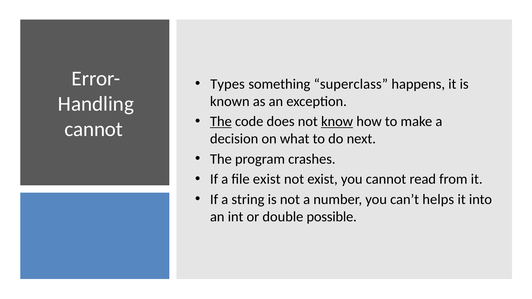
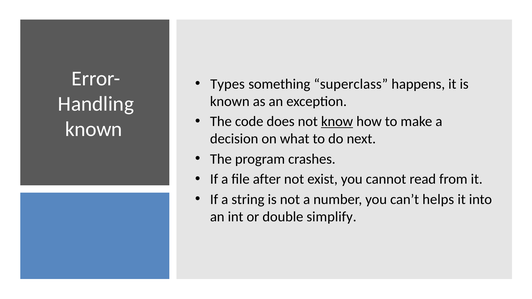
The underline: present -> none (221, 122)
cannot: cannot -> known (94, 129)
file exist: exist -> after (267, 179)
possible: possible -> simplify (331, 217)
